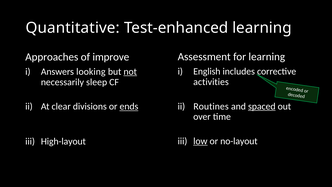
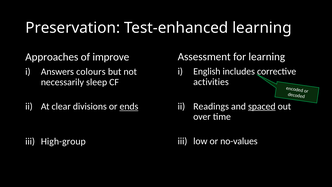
Quantitative: Quantitative -> Preservation (73, 28)
looking: looking -> colours (91, 72)
not underline: present -> none (130, 72)
Routines: Routines -> Readings (211, 106)
low underline: present -> none (200, 141)
no-layout: no-layout -> no-values (239, 141)
High-layout: High-layout -> High-group (63, 141)
